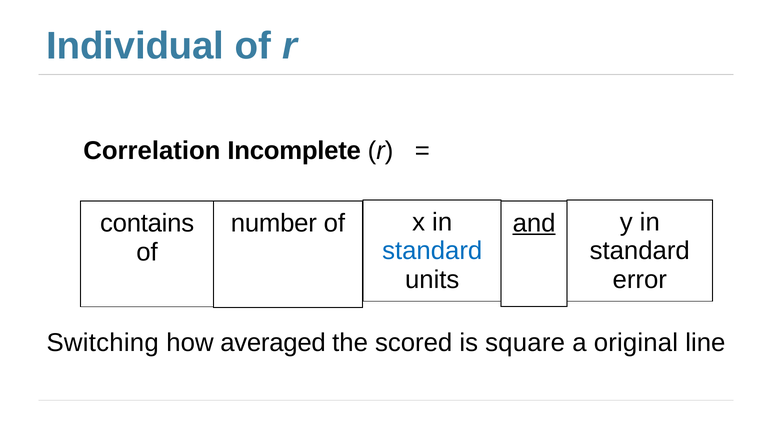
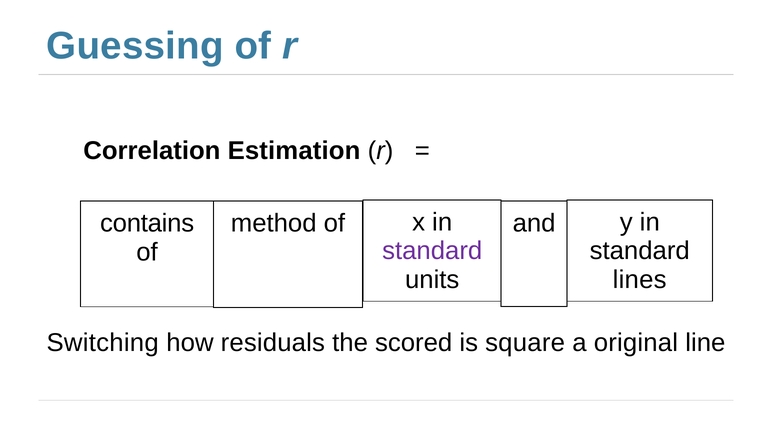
Individual: Individual -> Guessing (135, 46)
Incomplete: Incomplete -> Estimation (294, 151)
number: number -> method (274, 224)
and underline: present -> none (534, 224)
standard colour: blue -> purple (432, 251)
error: error -> lines (640, 280)
averaged: averaged -> residuals (273, 343)
